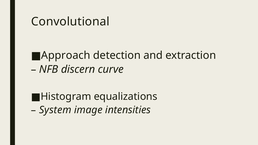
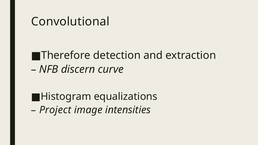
Approach: Approach -> Therefore (66, 55)
System: System -> Project (55, 110)
